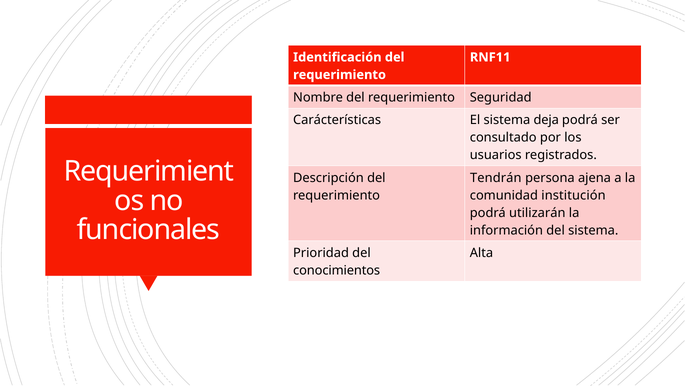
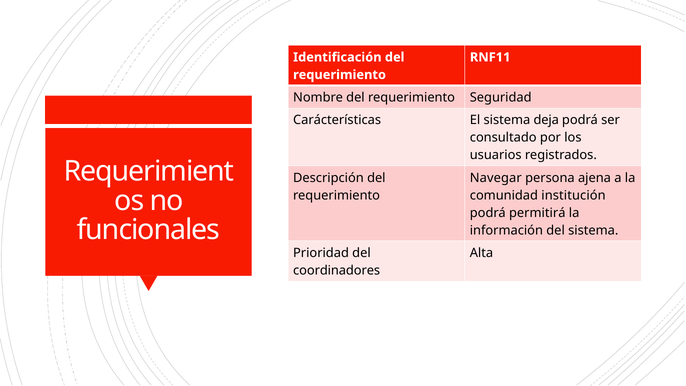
Tendrán: Tendrán -> Navegar (496, 178)
utilizarán: utilizarán -> permitirá (537, 213)
conocimientos: conocimientos -> coordinadores (337, 270)
